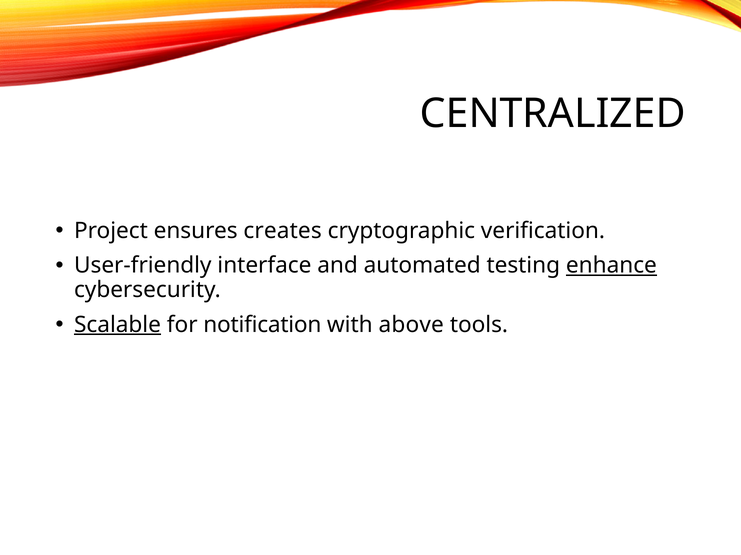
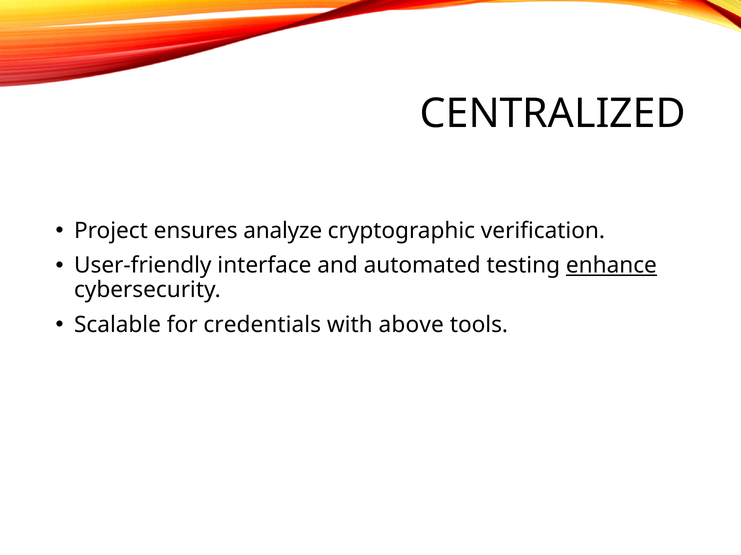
creates: creates -> analyze (283, 231)
Scalable underline: present -> none (118, 325)
notification: notification -> credentials (262, 325)
